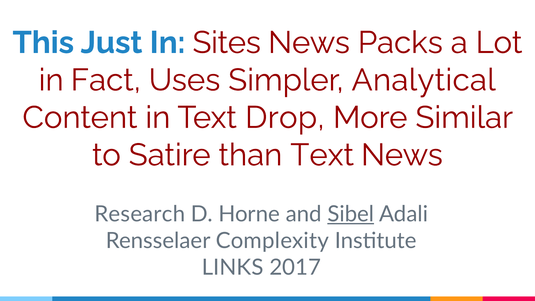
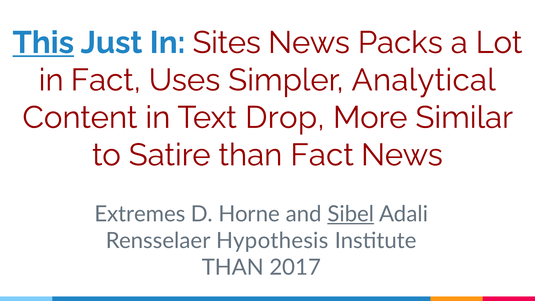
This underline: none -> present (43, 43)
than Text: Text -> Fact (322, 155)
Research: Research -> Extremes (140, 214)
Complexity: Complexity -> Hypothesis (272, 241)
LINKS: LINKS -> THAN (233, 268)
